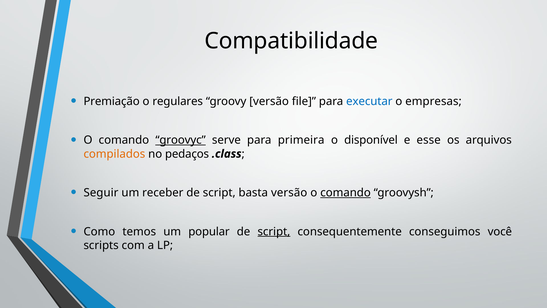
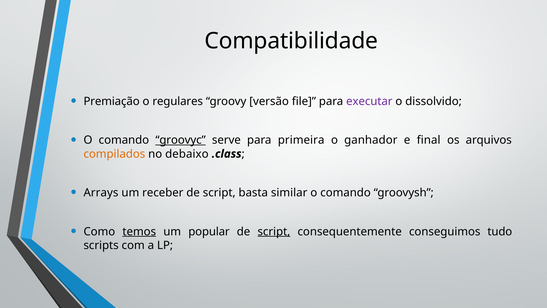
executar colour: blue -> purple (369, 101)
empresas: empresas -> dissolvido (434, 101)
disponível: disponível -> ganhador (371, 140)
esse: esse -> final (429, 140)
pedaços: pedaços -> debaixo (187, 154)
Seguir: Seguir -> Arrays (101, 193)
basta versão: versão -> similar (289, 193)
comando underline: present -> none (346, 193)
temos underline: none -> present (139, 231)
você: você -> tudo (500, 231)
